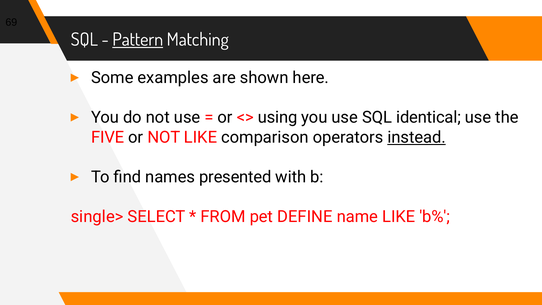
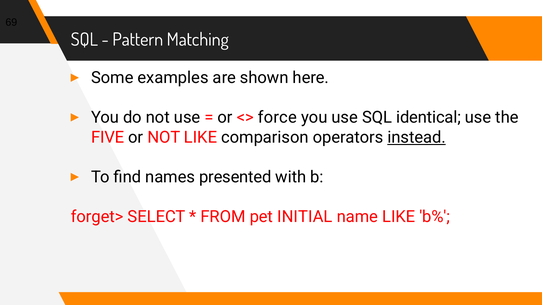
Pattern underline: present -> none (138, 40)
using: using -> force (277, 117)
single>: single> -> forget> (97, 217)
DEFINE: DEFINE -> INITIAL (305, 217)
